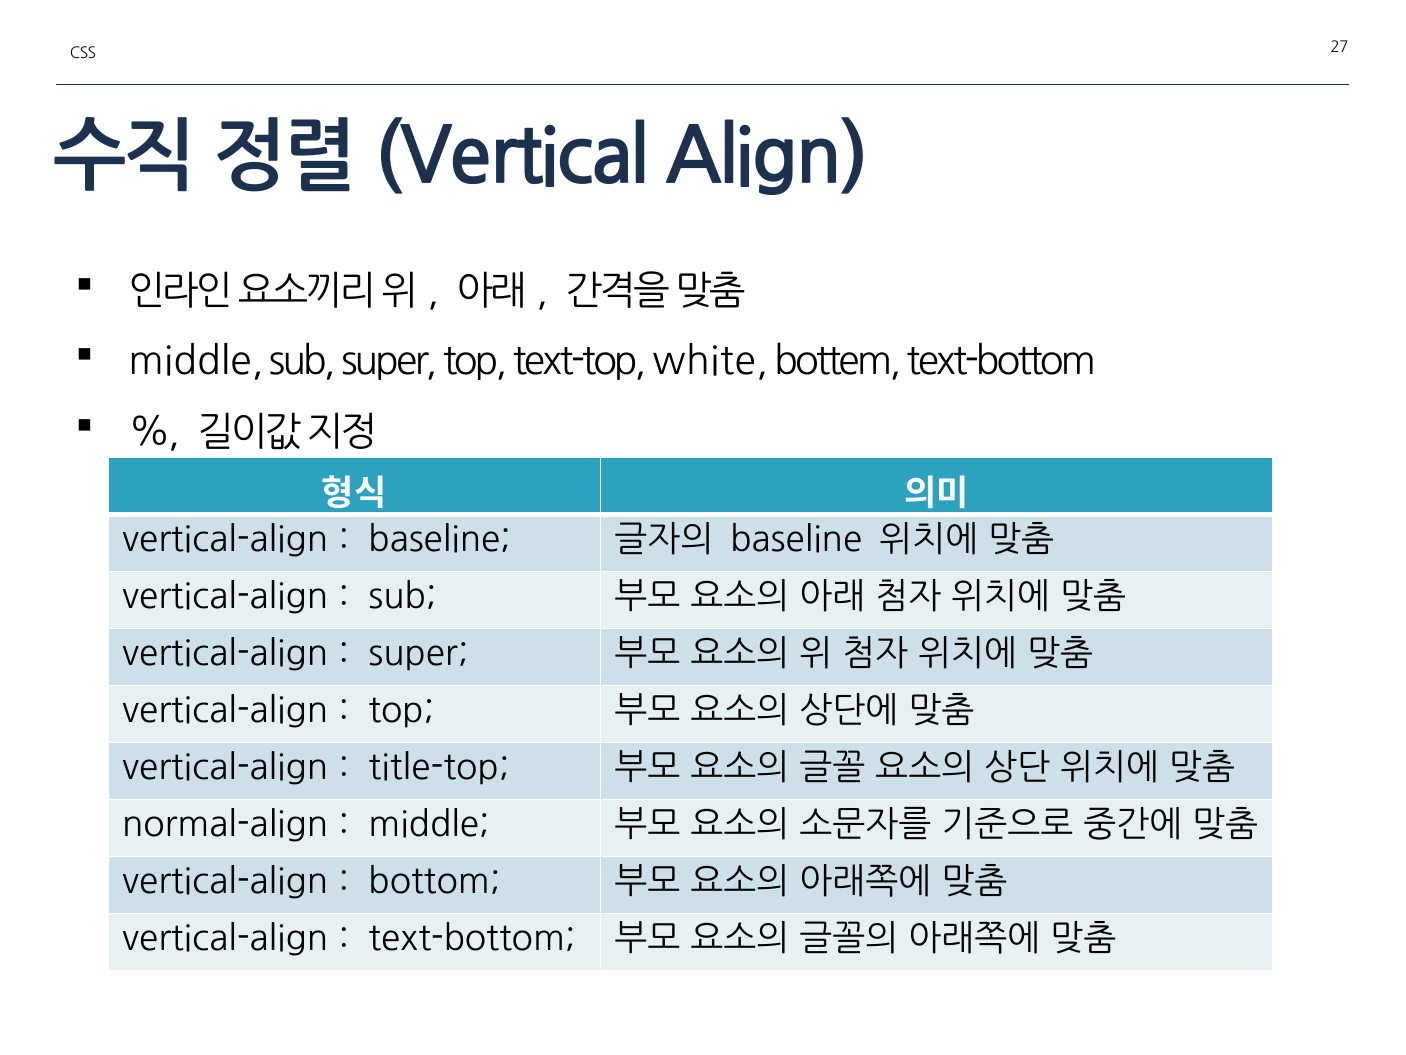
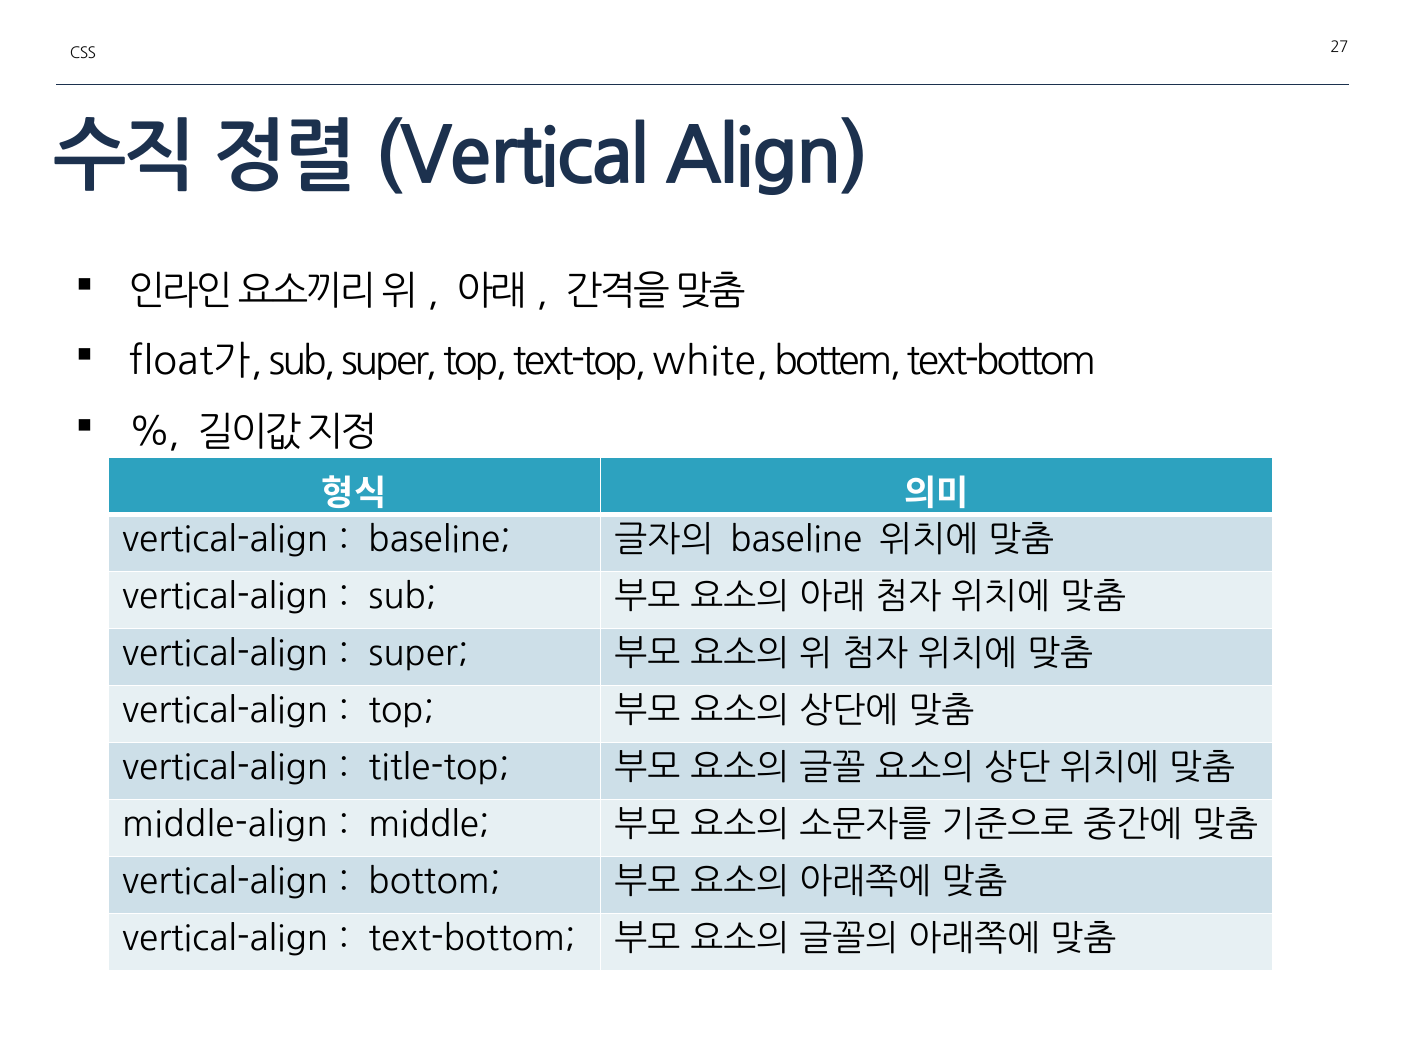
middle: middle -> float가 (196, 362)
normal-align: normal-align -> middle-align (225, 825)
